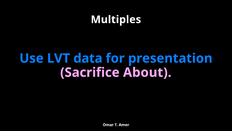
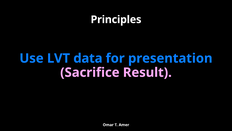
Multiples: Multiples -> Principles (116, 19)
About: About -> Result (147, 72)
